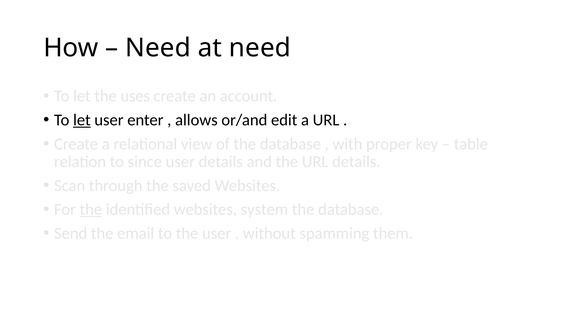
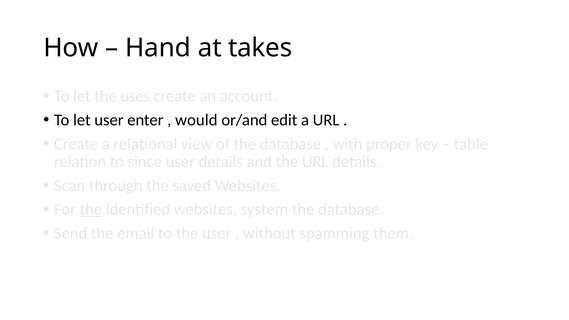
Need: Need -> Hand (158, 48)
at need: need -> takes (260, 48)
let underline: present -> none (82, 120)
allows: allows -> would (196, 120)
